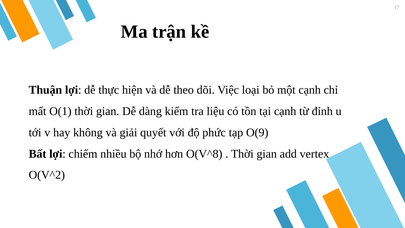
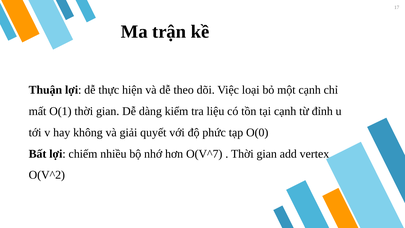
O(9: O(9 -> O(0 (257, 132)
O(V^8: O(V^8 -> O(V^7 (204, 154)
